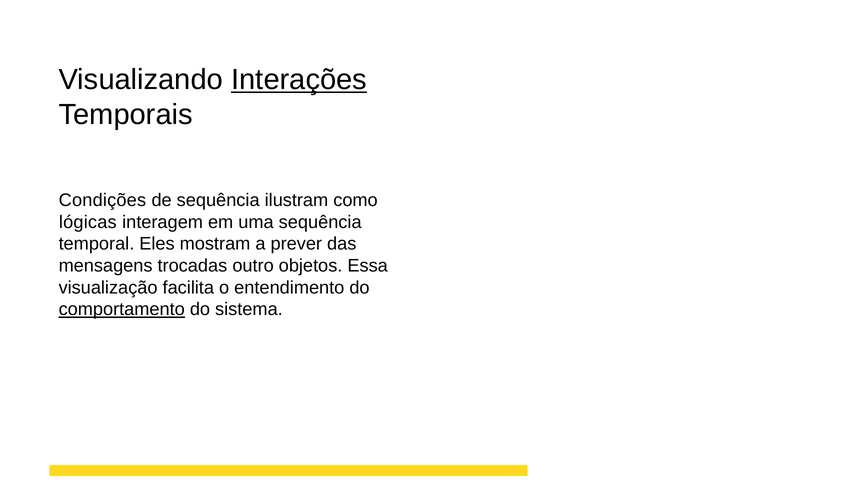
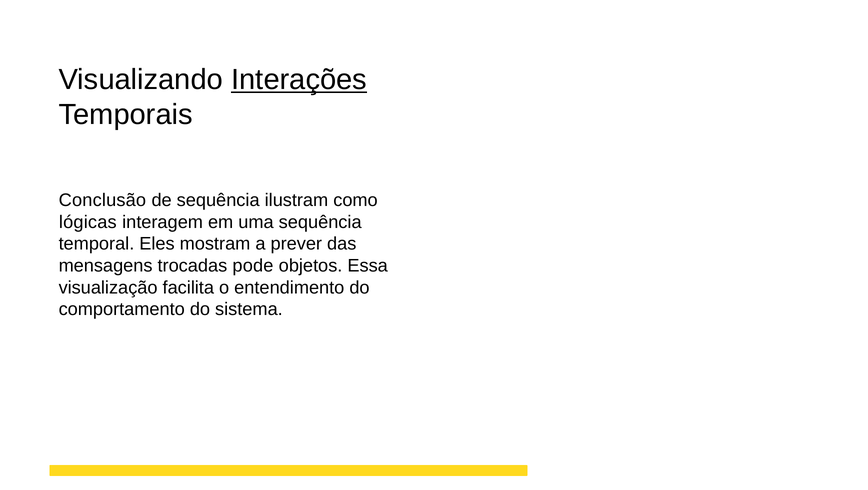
Condições: Condições -> Conclusão (102, 201)
outro: outro -> pode (253, 266)
comportamento underline: present -> none (122, 310)
